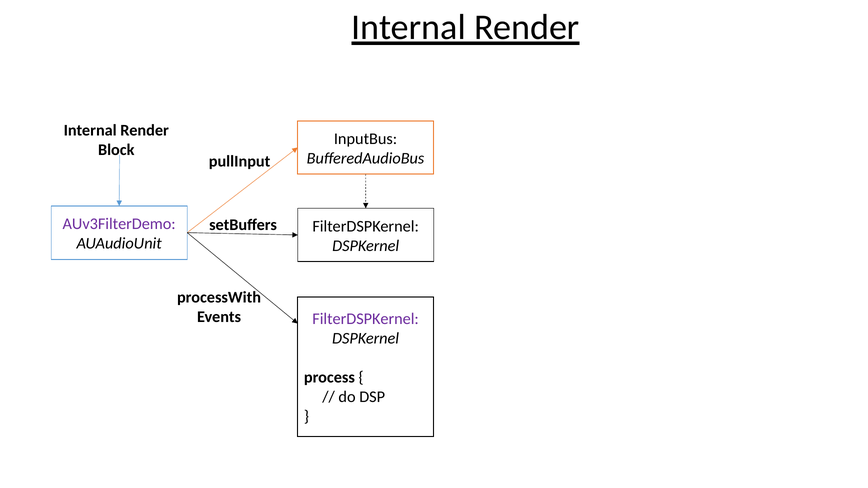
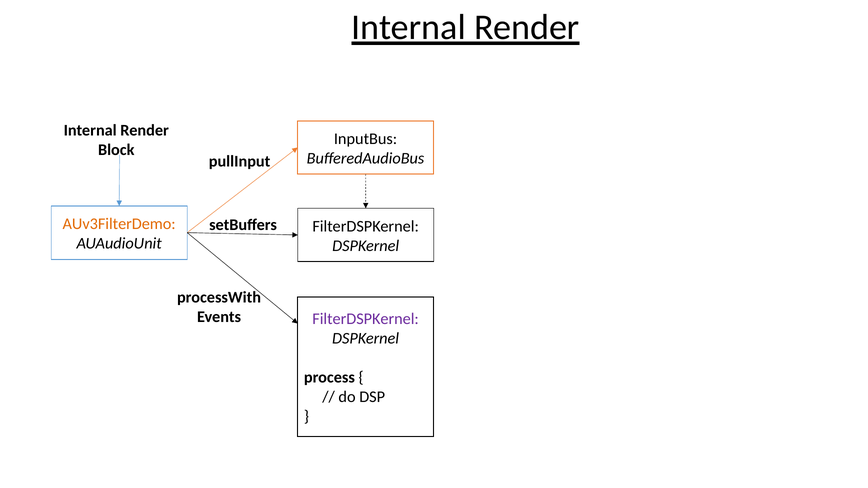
AUv3FilterDemo colour: purple -> orange (119, 224)
